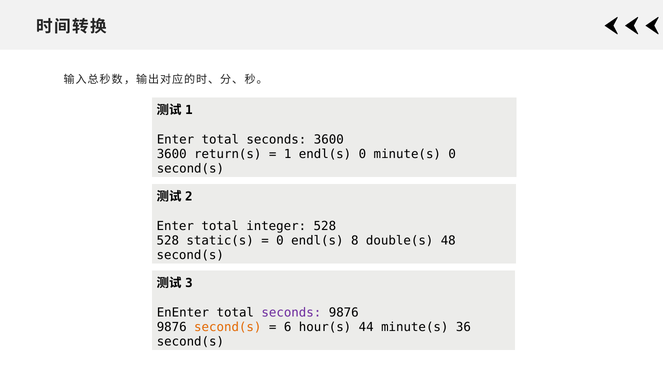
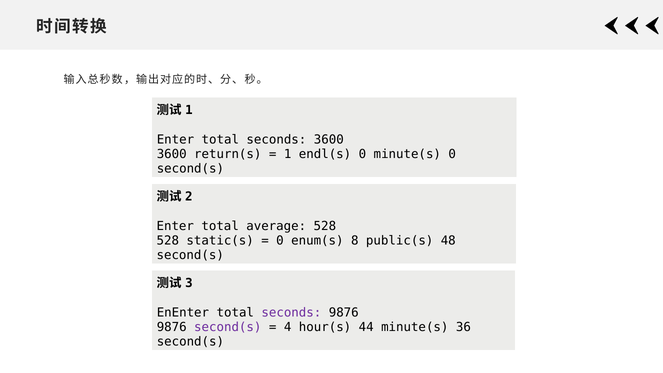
integer: integer -> average (276, 226)
0 endl(s: endl(s -> enum(s (317, 241)
double(s: double(s -> public(s (400, 241)
second(s colour: orange -> purple (228, 327)
6: 6 -> 4 (288, 327)
